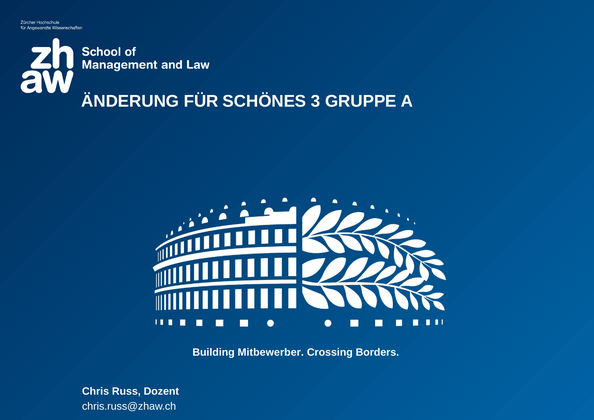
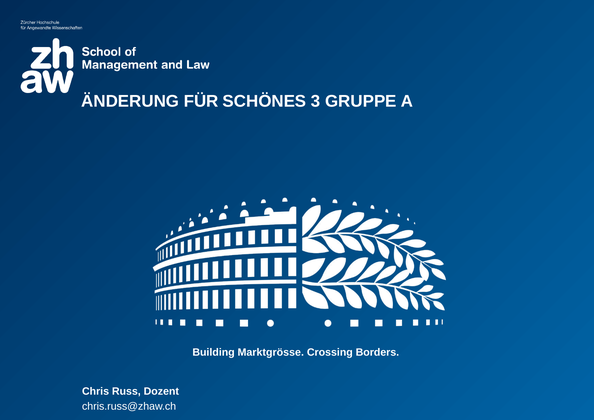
Mitbewerber: Mitbewerber -> Marktgrösse (271, 352)
